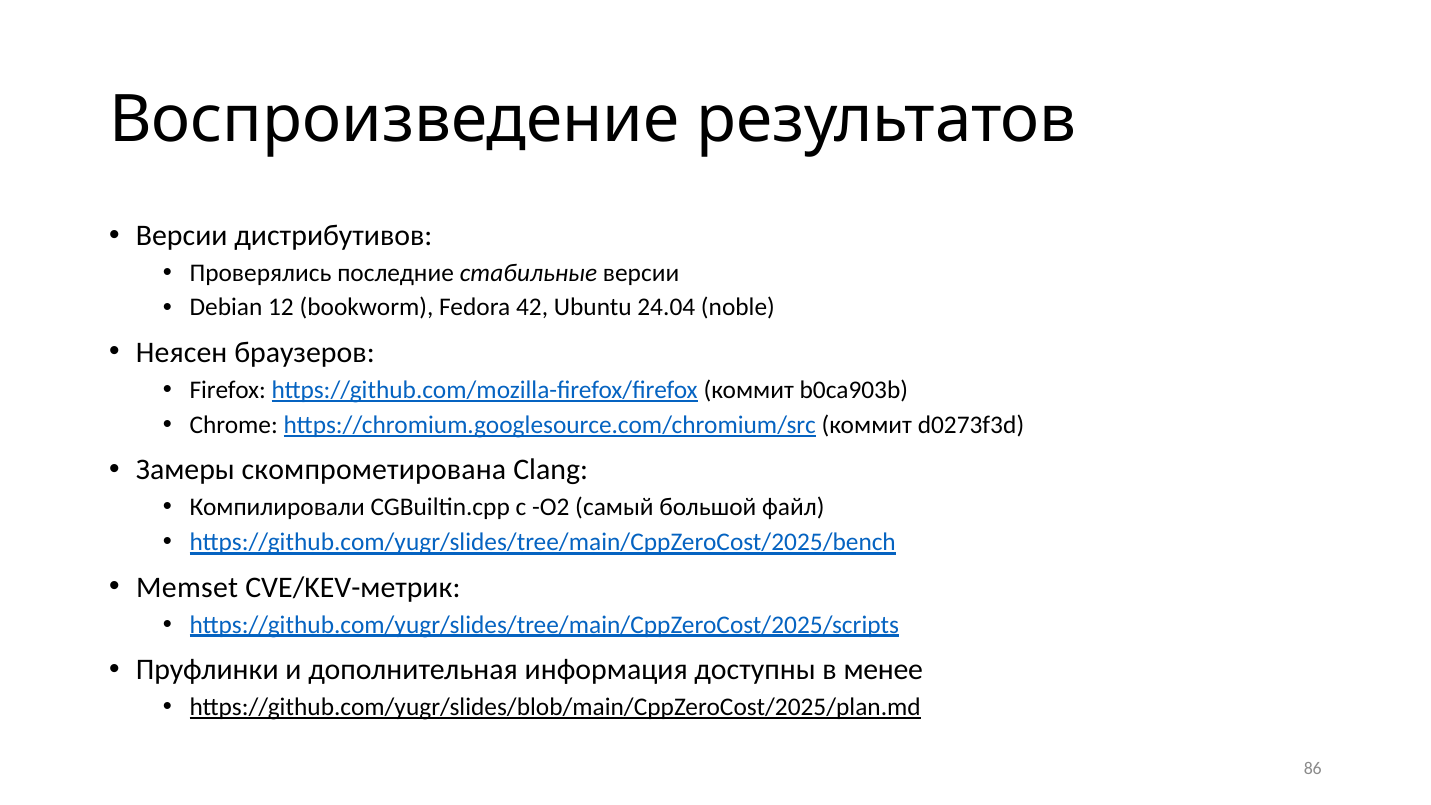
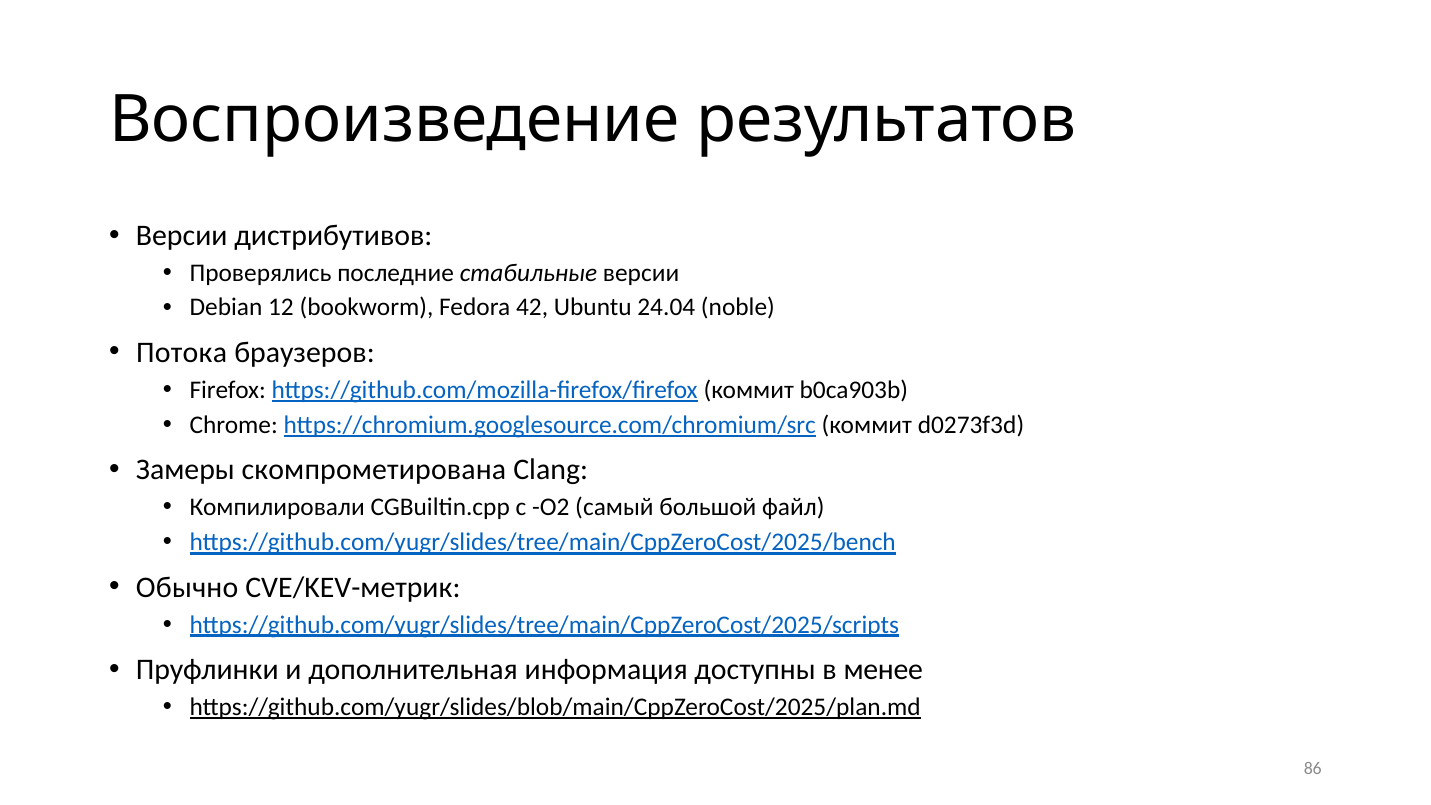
Неясен: Неясен -> Потока (182, 352)
Memset: Memset -> Обычно (187, 587)
